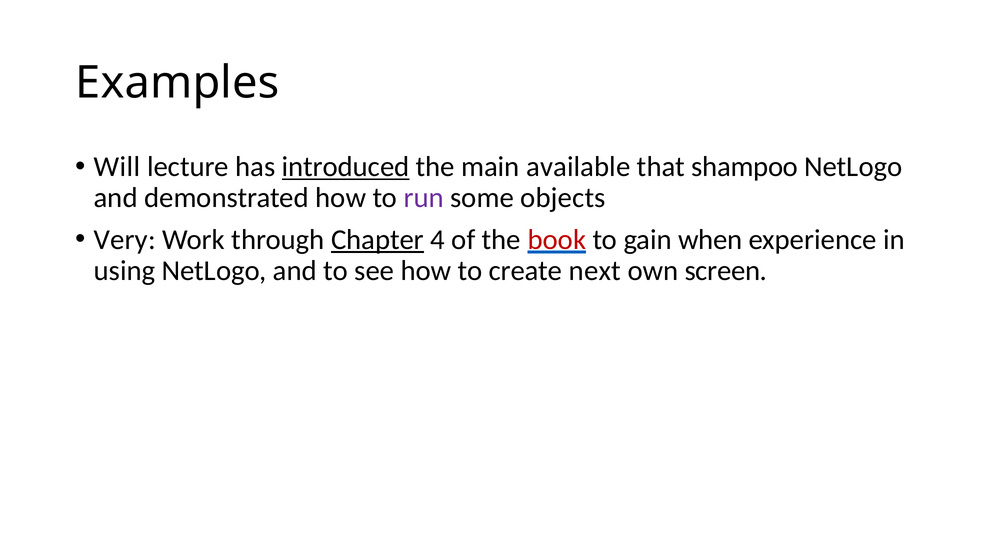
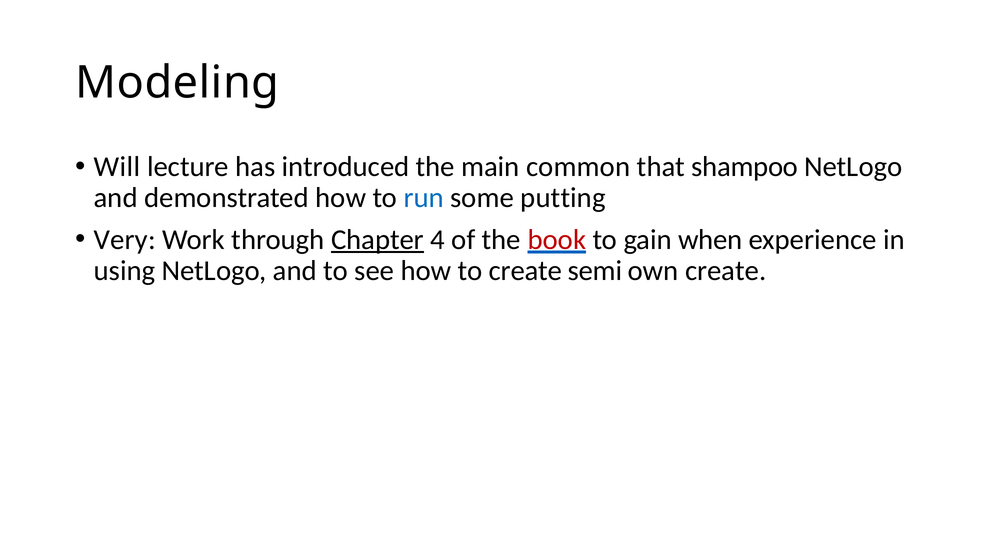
Examples: Examples -> Modeling (177, 83)
introduced underline: present -> none (346, 167)
available: available -> common (578, 167)
run colour: purple -> blue (424, 198)
objects: objects -> putting (563, 198)
next: next -> semi (595, 271)
own screen: screen -> create (726, 271)
